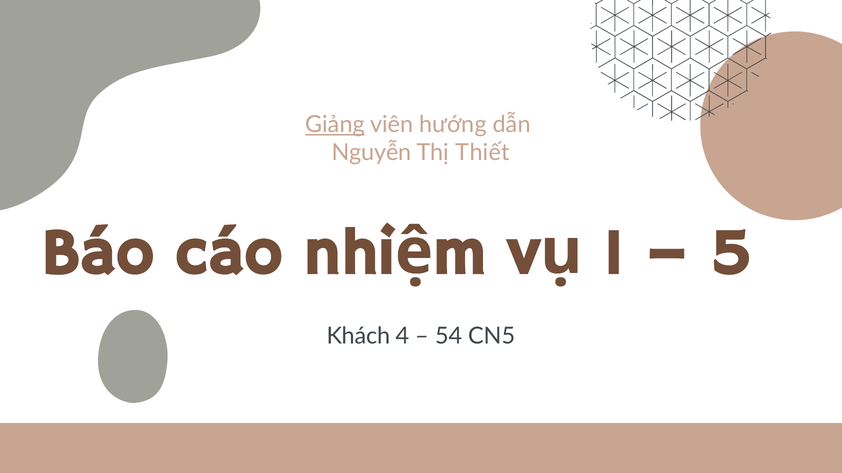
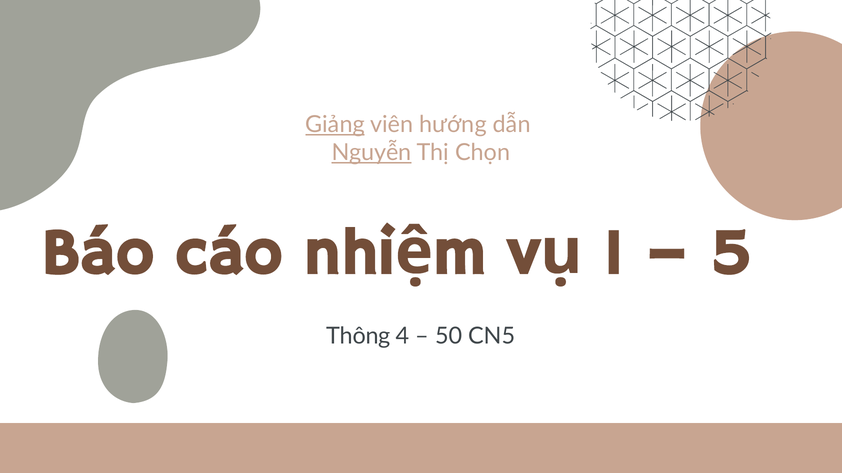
Nguyễn underline: none -> present (372, 153)
Thiết: Thiết -> Chọn (483, 153)
Khách: Khách -> Thông (358, 337)
54: 54 -> 50 (449, 337)
